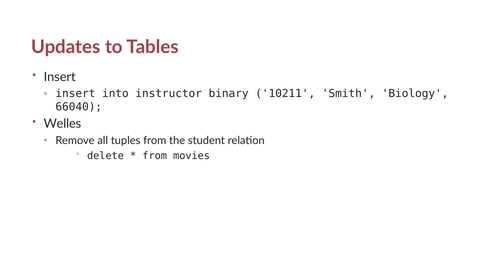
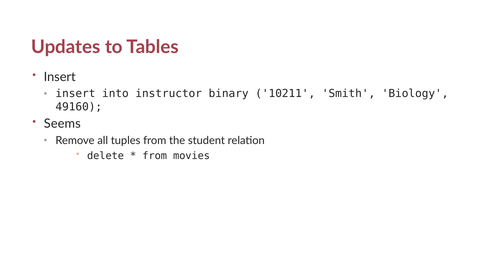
66040: 66040 -> 49160 (79, 107)
Welles: Welles -> Seems (62, 124)
